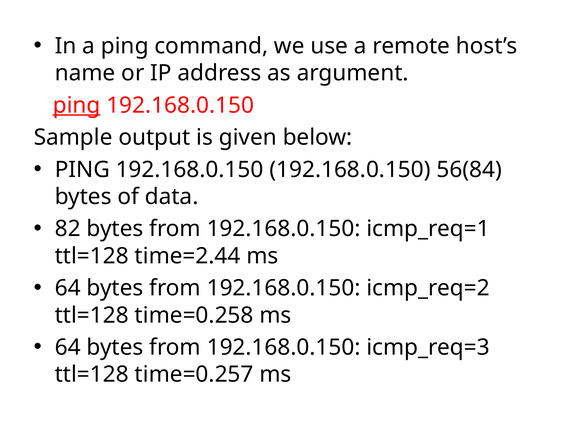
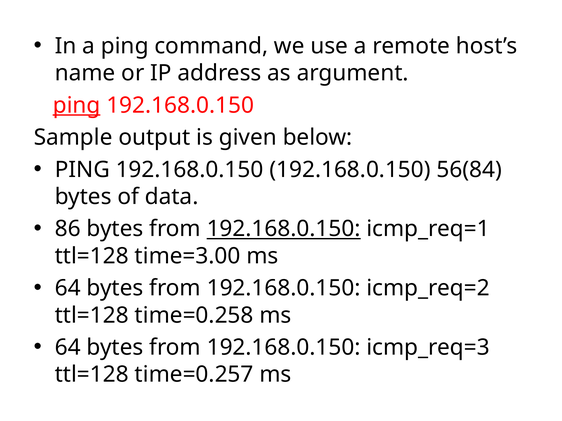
82: 82 -> 86 (68, 229)
192.168.0.150 underline: none -> present (284, 229)
time=2.44: time=2.44 -> time=3.00 (188, 256)
